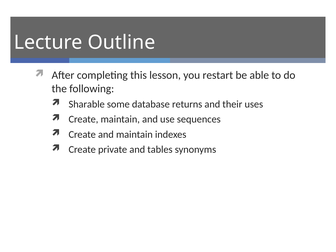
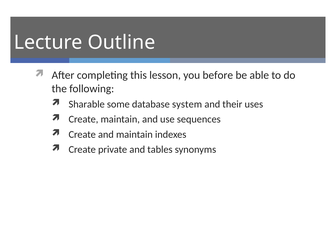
restart: restart -> before (218, 75)
returns: returns -> system (187, 104)
